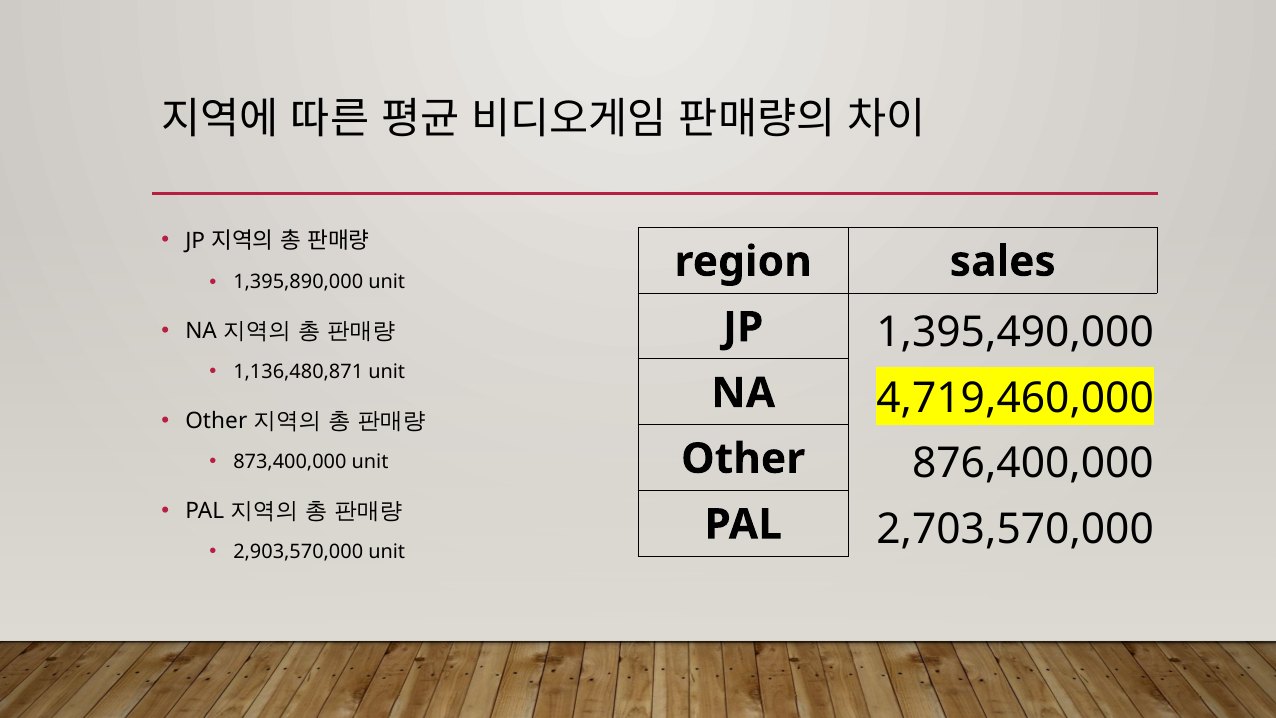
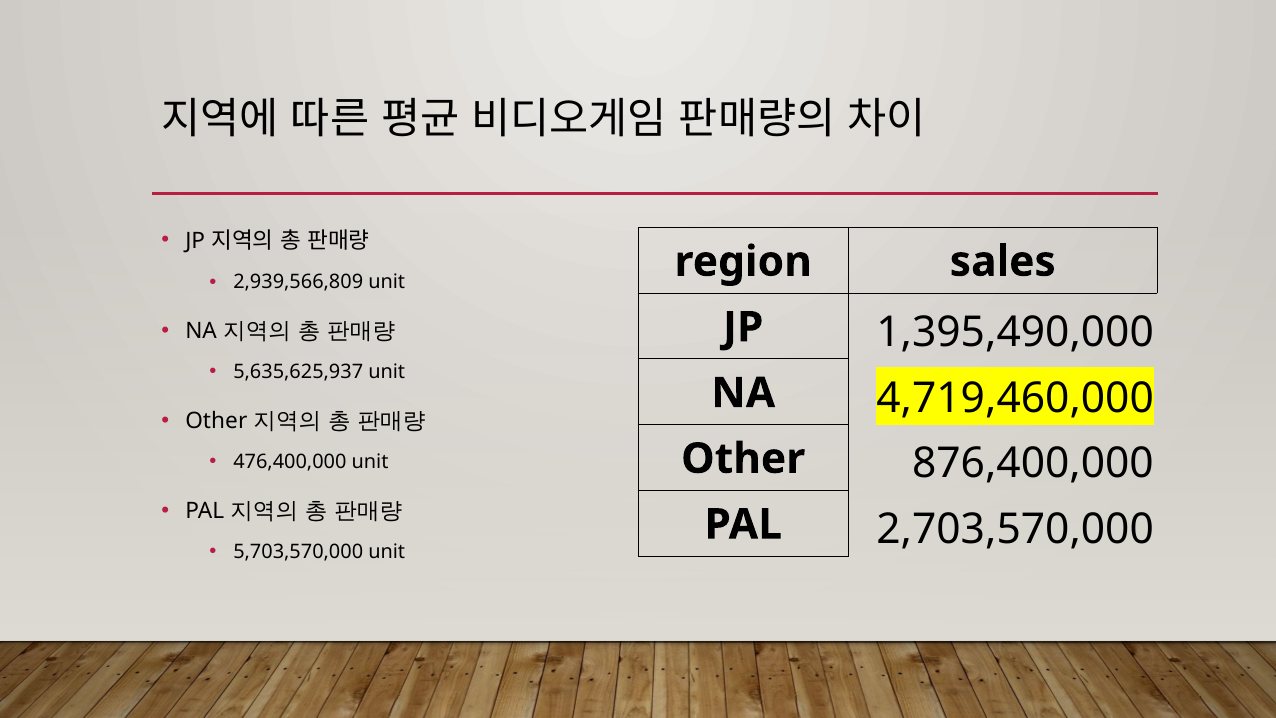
1,395,890,000: 1,395,890,000 -> 2,939,566,809 (298, 282)
1,136,480,871: 1,136,480,871 -> 5,635,625,937 (298, 372)
873,400,000: 873,400,000 -> 476,400,000 (290, 462)
2,903,570,000: 2,903,570,000 -> 5,703,570,000 (298, 551)
